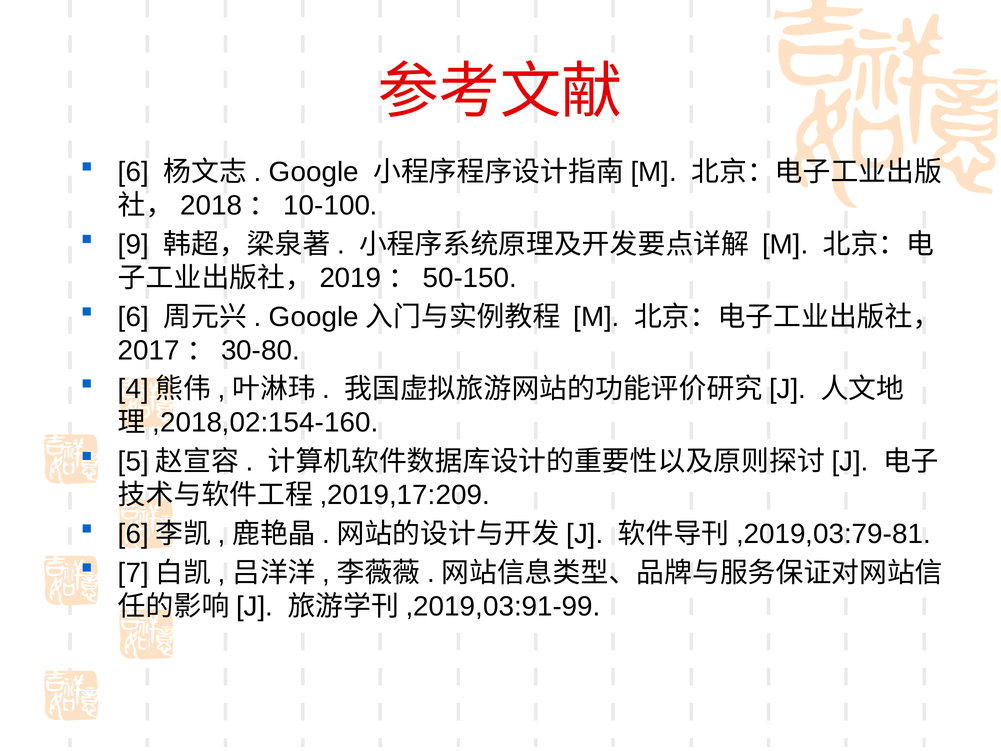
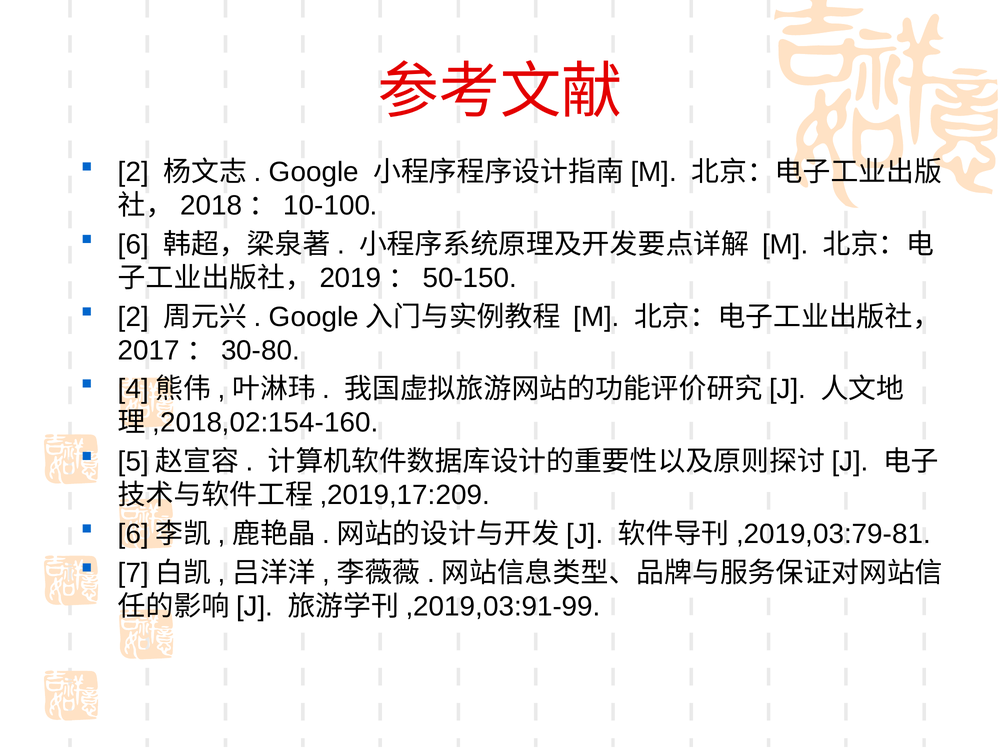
6: 6 -> 2 (133, 172)
9: 9 -> 6 (133, 245)
6: 6 -> 2 (133, 317)
